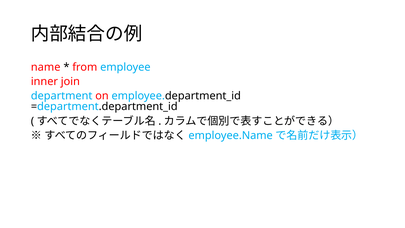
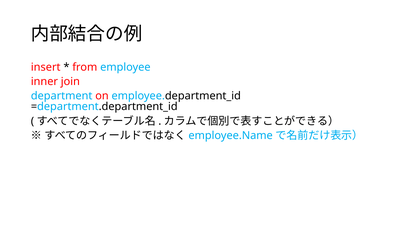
name: name -> insert (46, 67)
